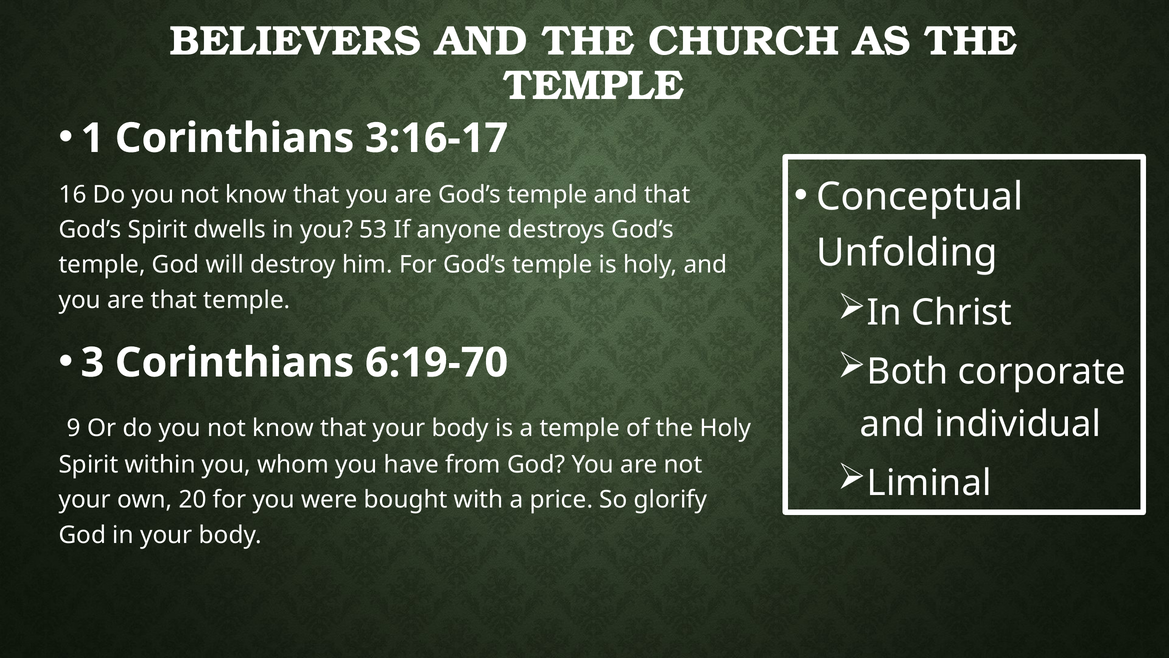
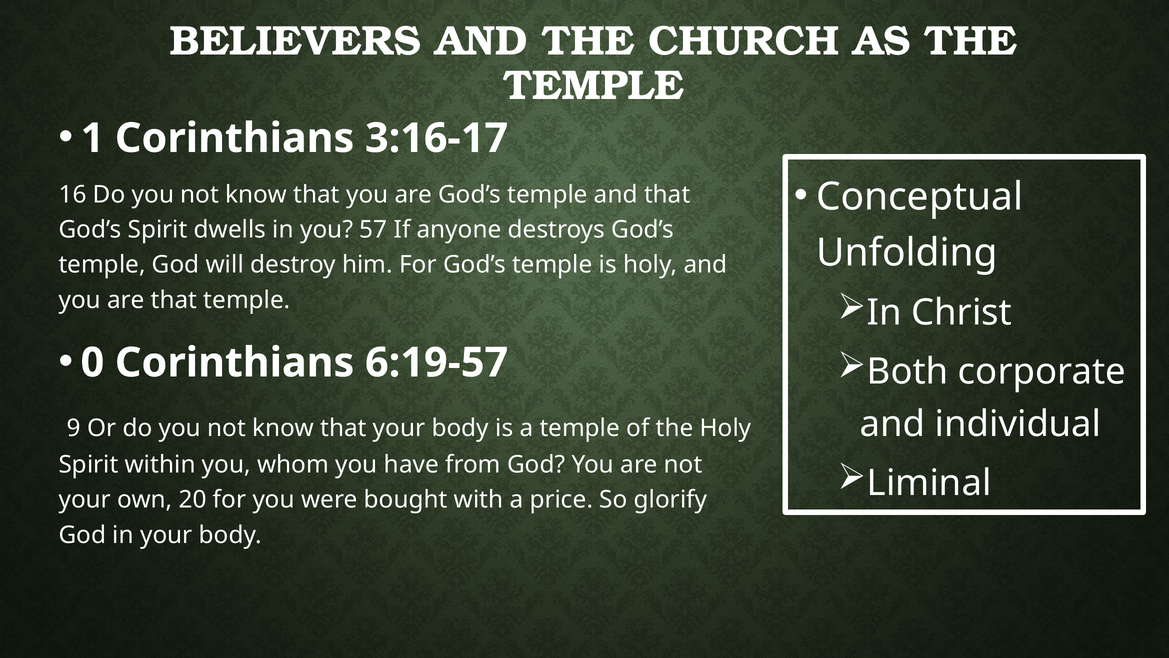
53: 53 -> 57 (373, 230)
3: 3 -> 0 (92, 363)
6:19-70: 6:19-70 -> 6:19-57 (437, 363)
